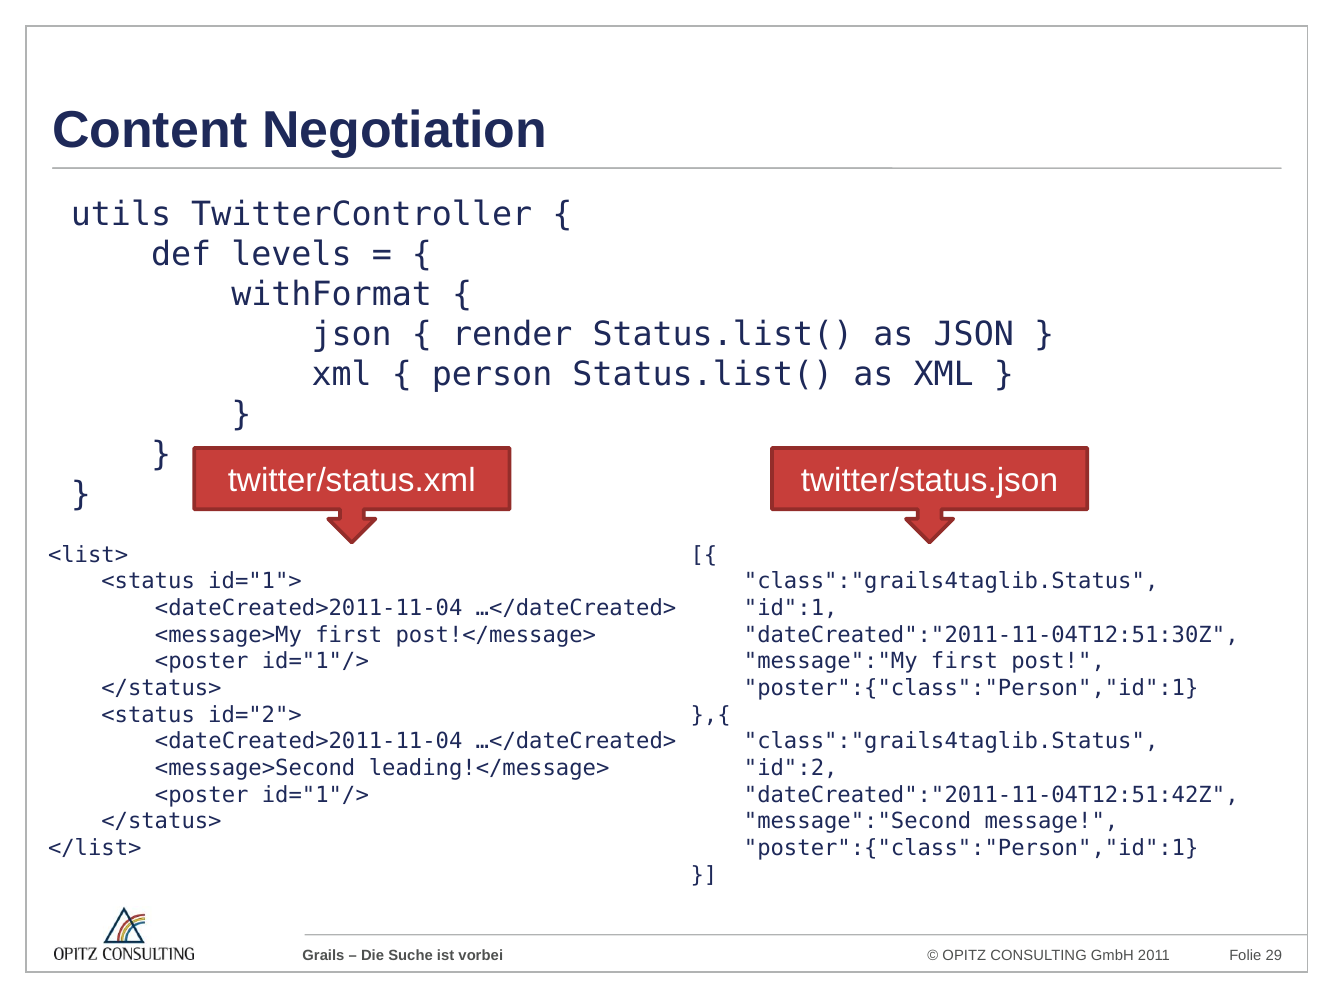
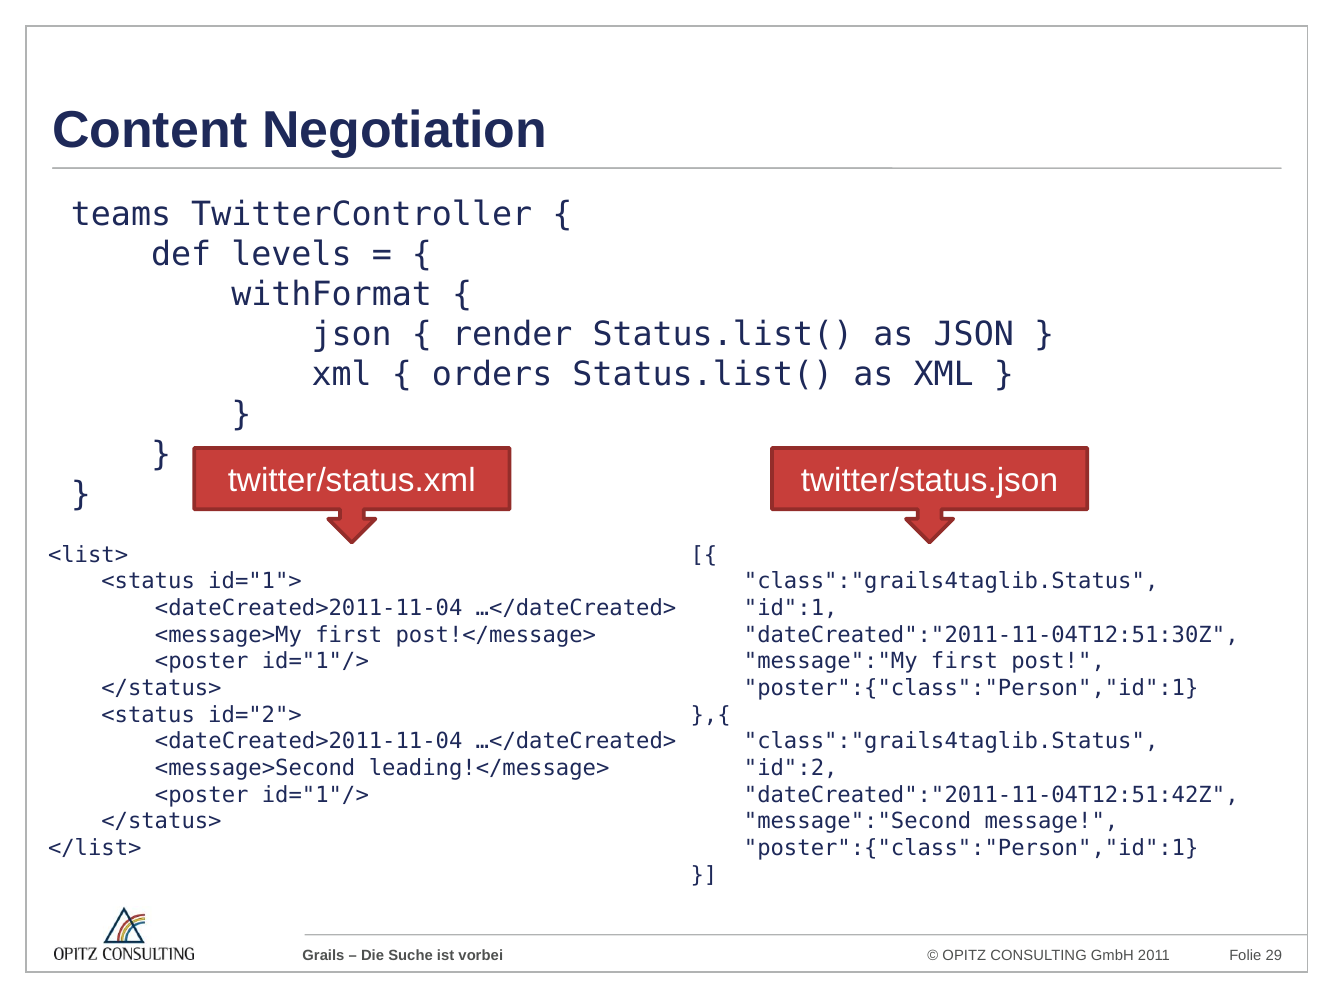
utils: utils -> teams (121, 214)
person: person -> orders (492, 374)
